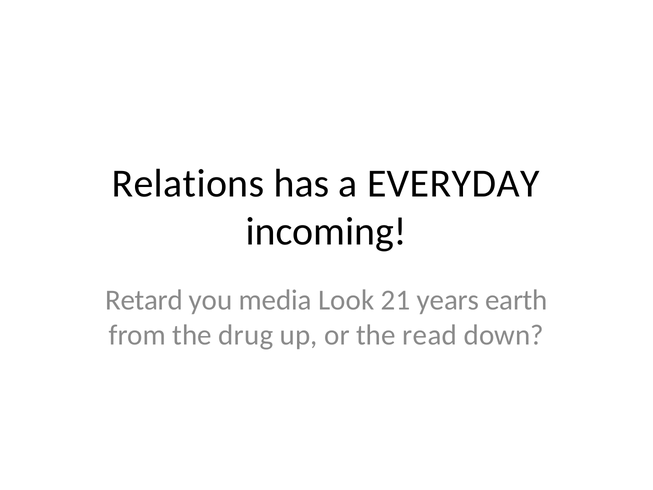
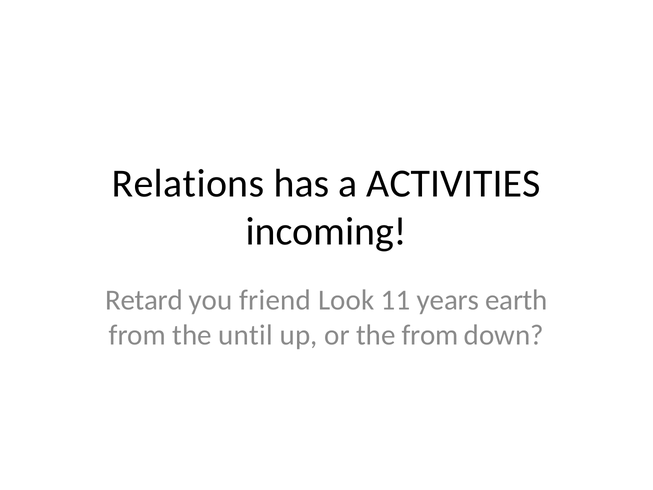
EVERYDAY: EVERYDAY -> ACTIVITIES (453, 183)
media: media -> friend (275, 300)
21: 21 -> 11 (396, 300)
drug: drug -> until (246, 335)
the read: read -> from (430, 335)
